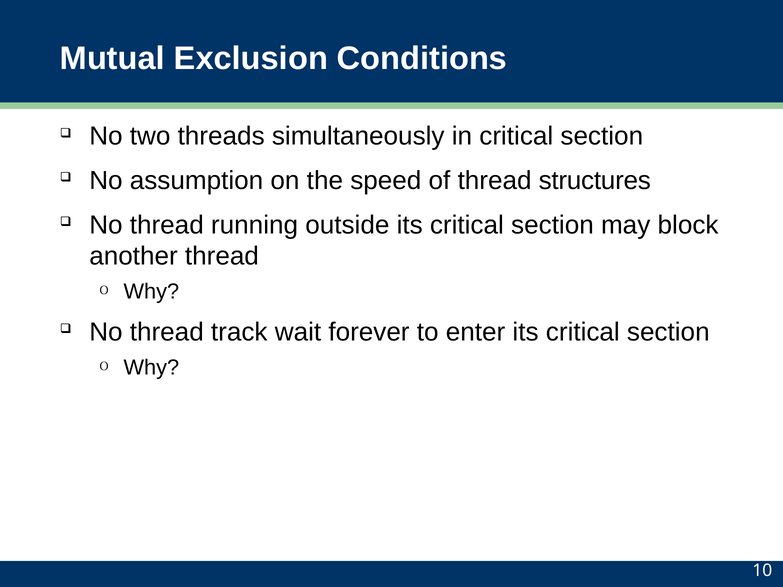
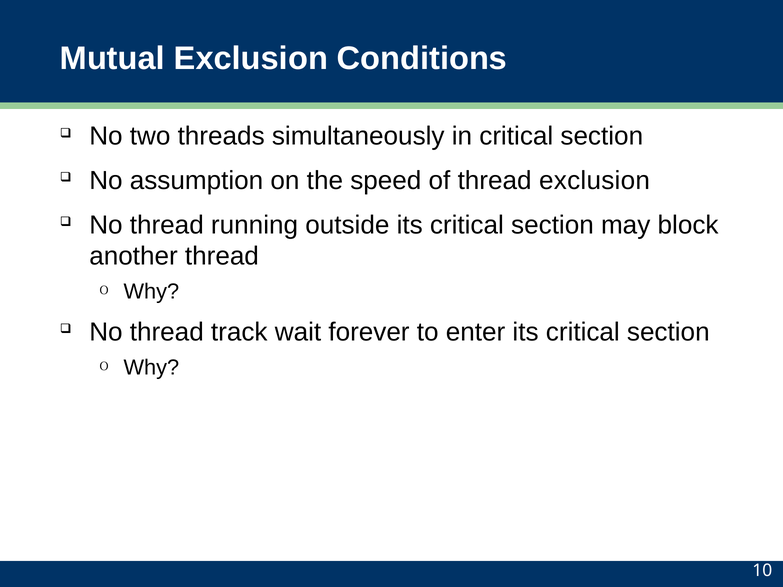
thread structures: structures -> exclusion (594, 181)
